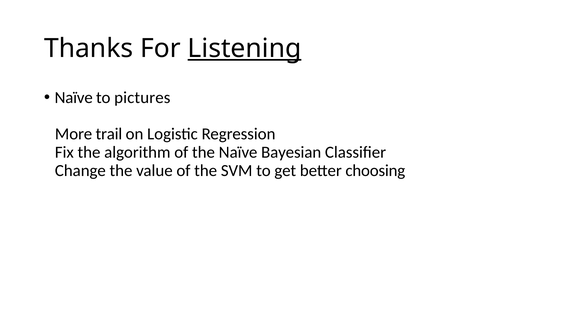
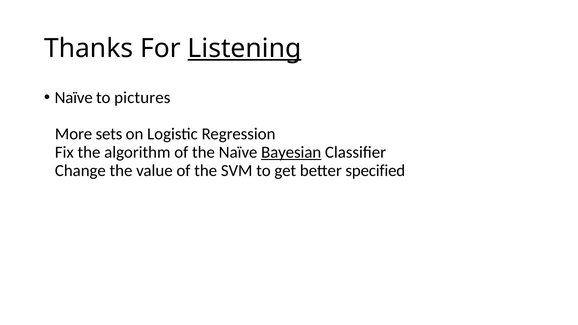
trail: trail -> sets (109, 134)
Bayesian underline: none -> present (291, 152)
choosing: choosing -> specified (375, 171)
